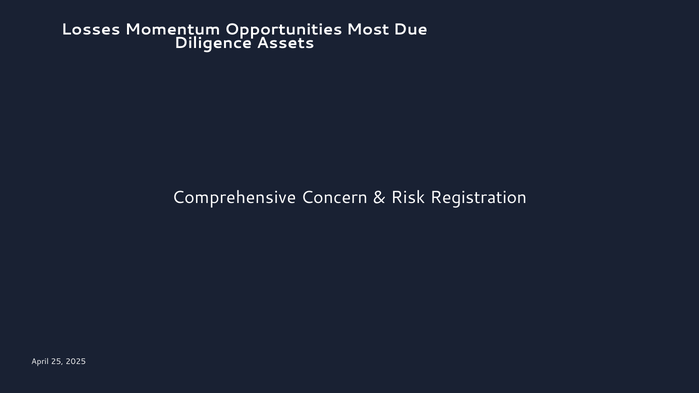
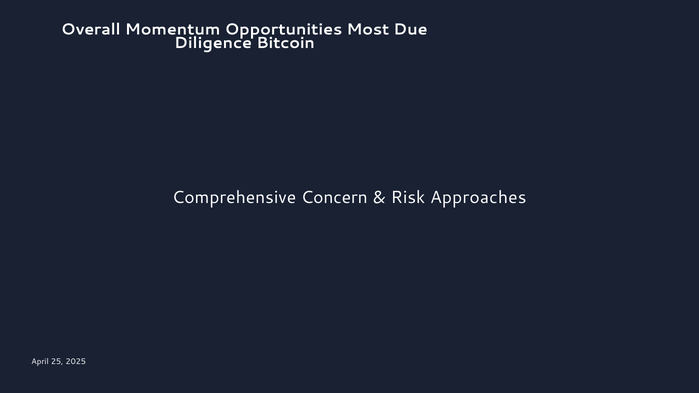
Losses: Losses -> Overall (91, 29)
Assets: Assets -> Bitcoin (286, 43)
Registration: Registration -> Approaches (478, 198)
